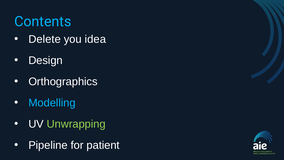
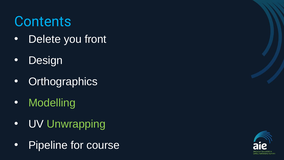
idea: idea -> front (95, 39)
Modelling colour: light blue -> light green (52, 103)
patient: patient -> course (103, 145)
